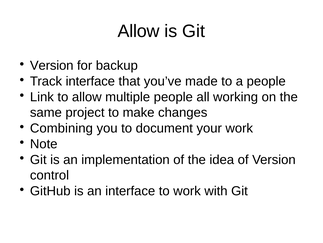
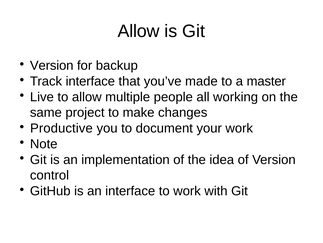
a people: people -> master (266, 81)
Link: Link -> Live (42, 97)
Combining: Combining -> Productive (61, 128)
